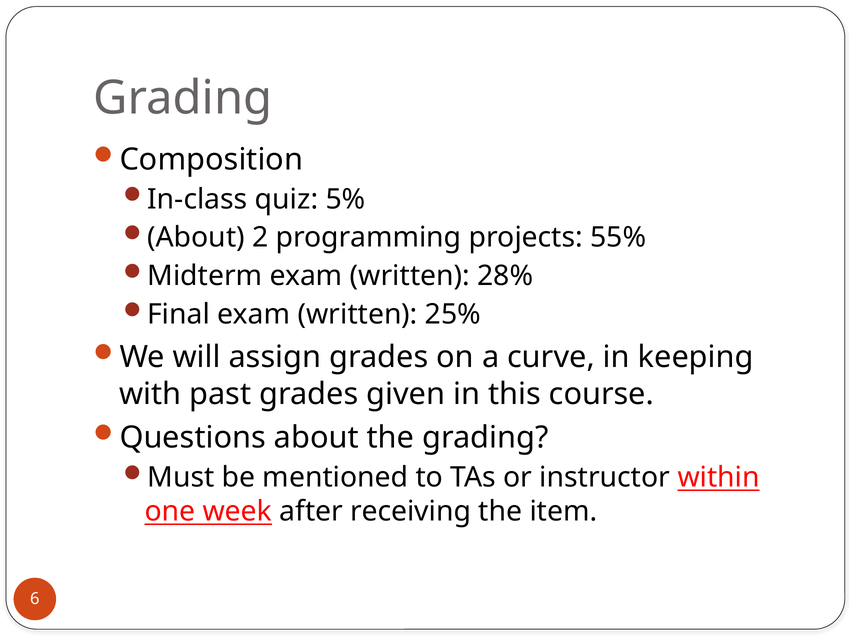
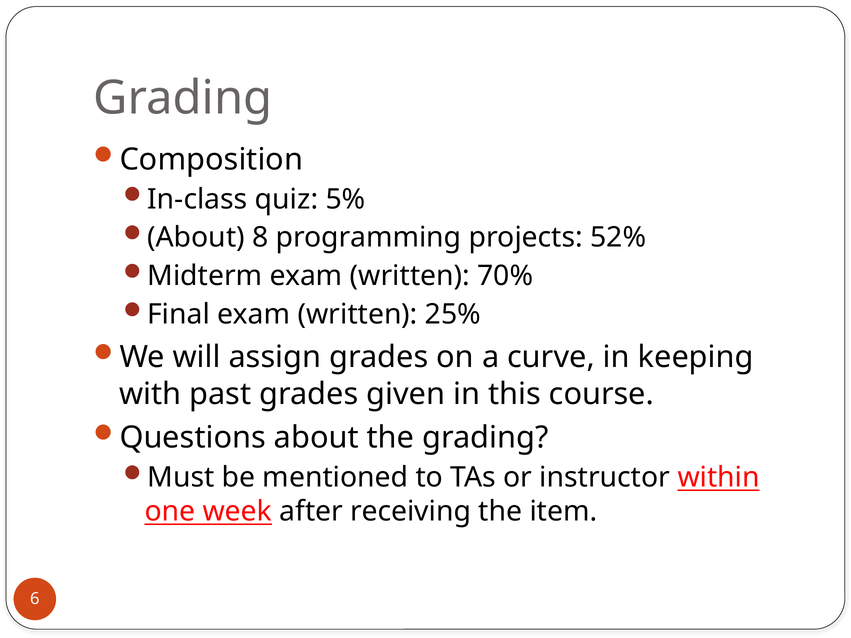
2: 2 -> 8 (260, 238)
55%: 55% -> 52% (618, 238)
28%: 28% -> 70% (505, 276)
